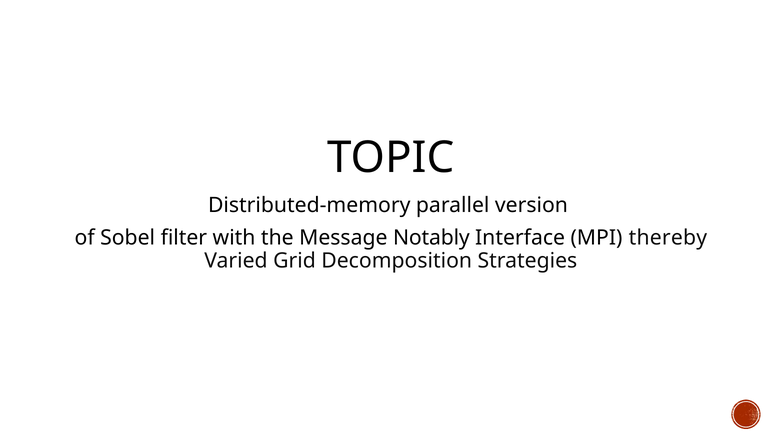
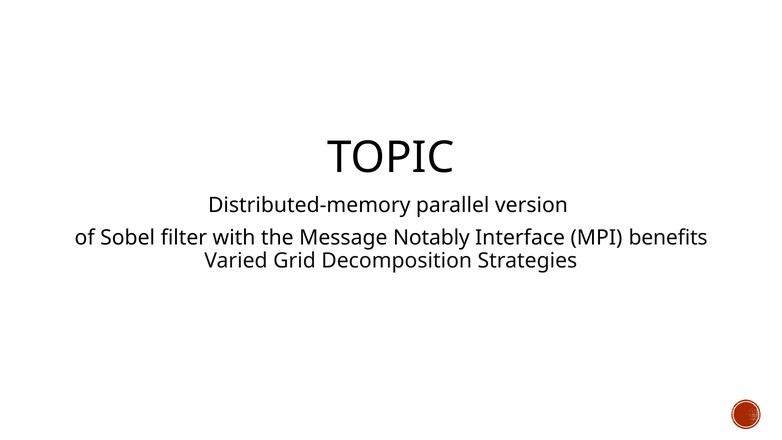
thereby: thereby -> benefits (668, 238)
